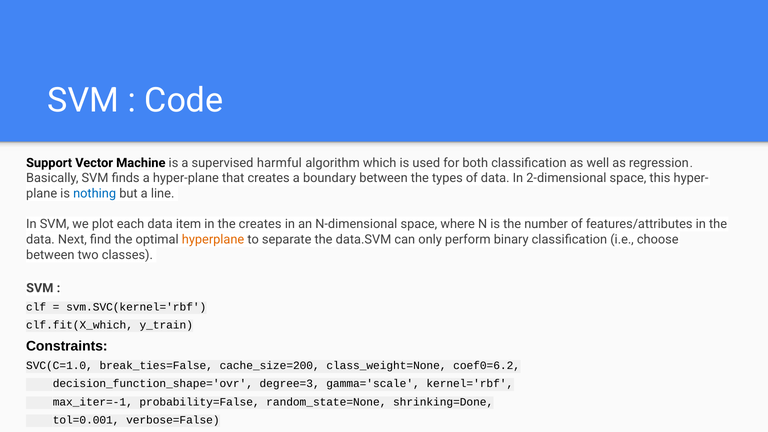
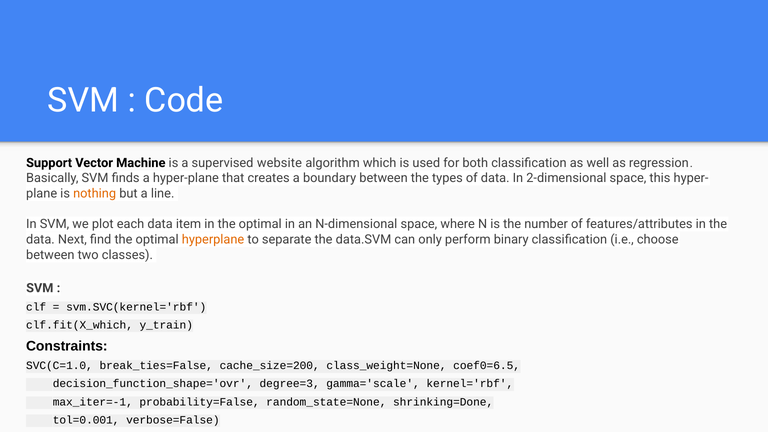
harmful: harmful -> website (279, 163)
nothing colour: blue -> orange (95, 194)
in the creates: creates -> optimal (260, 224)
coef0=6.2: coef0=6.2 -> coef0=6.5 (487, 366)
